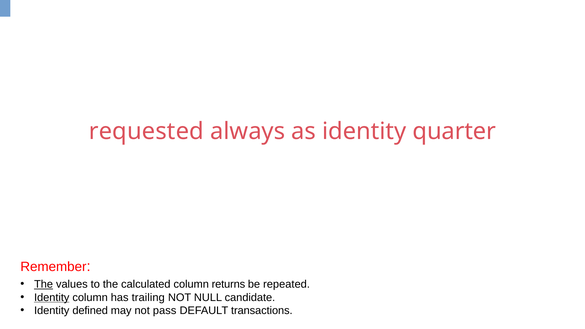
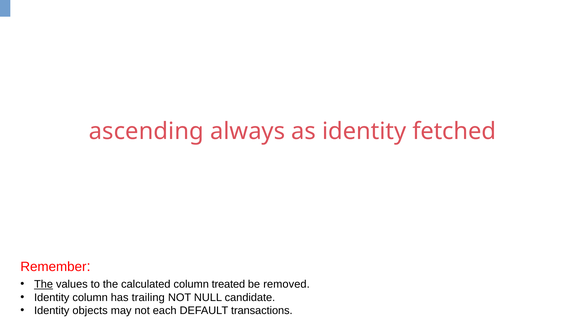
requested: requested -> ascending (146, 131)
quarter: quarter -> fetched (454, 131)
returns: returns -> treated (228, 284)
repeated: repeated -> removed (287, 284)
Identity underline: present -> none (52, 298)
defined: defined -> objects (90, 311)
pass: pass -> each (165, 311)
